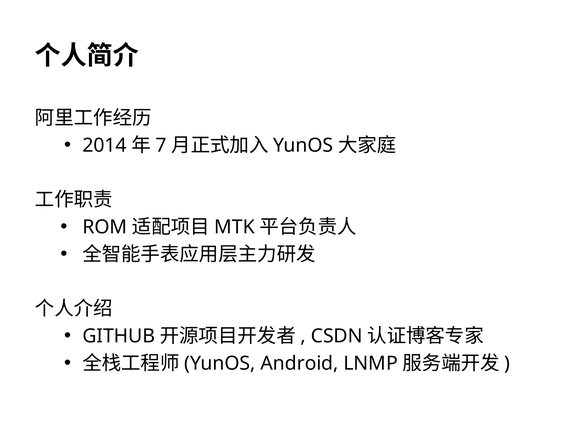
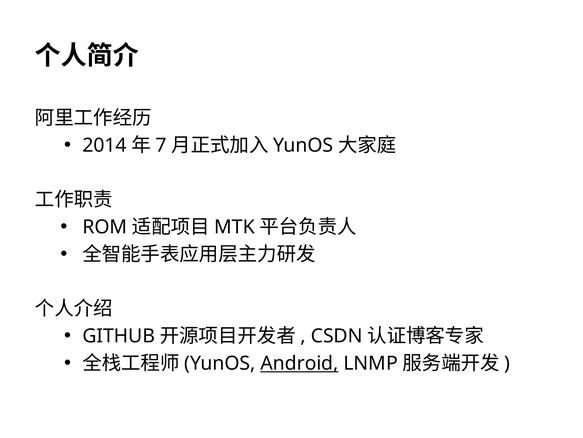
Android underline: none -> present (299, 363)
